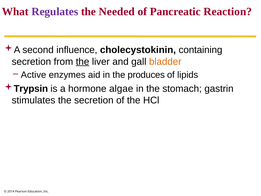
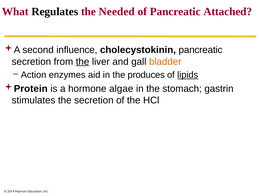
Regulates colour: purple -> black (55, 12)
Reaction: Reaction -> Attached (228, 12)
cholecystokinin containing: containing -> pancreatic (201, 50)
Active: Active -> Action (34, 75)
lipids underline: none -> present (188, 75)
Trypsin: Trypsin -> Protein (31, 88)
